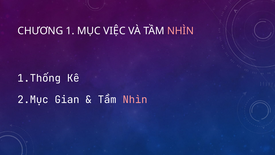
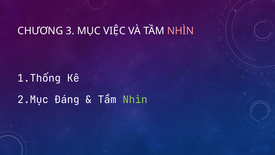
1: 1 -> 3 (70, 31)
Gian: Gian -> Đáng (67, 99)
Nhìn colour: pink -> light green (135, 99)
